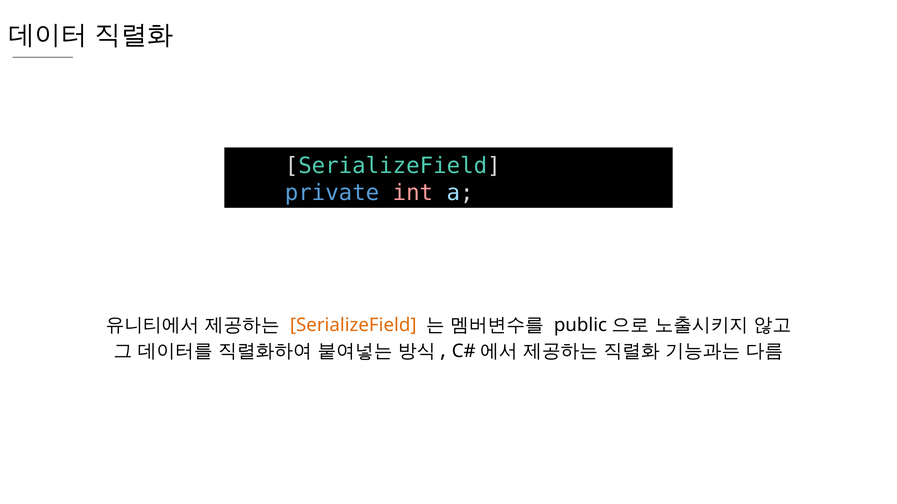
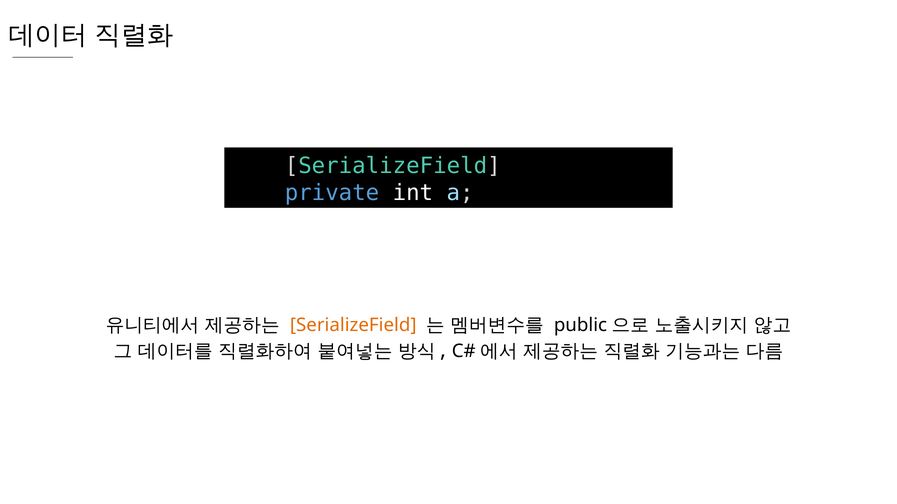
int colour: pink -> white (413, 193)
